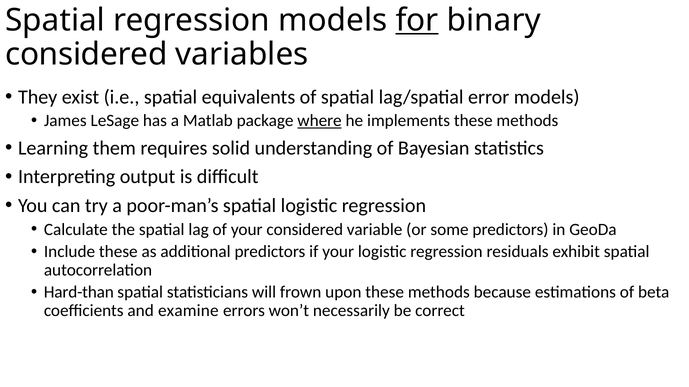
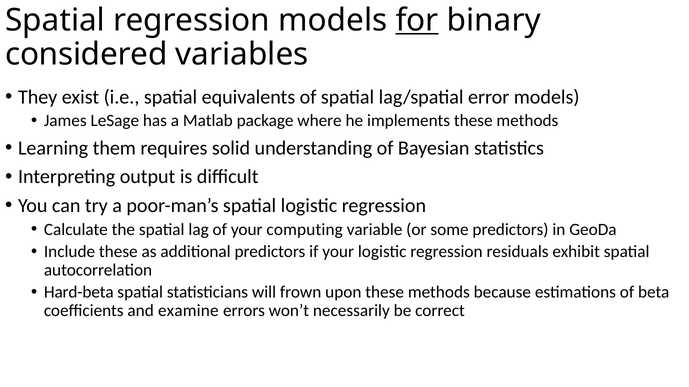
where underline: present -> none (320, 121)
your considered: considered -> computing (305, 230)
Hard-than: Hard-than -> Hard-beta (79, 293)
